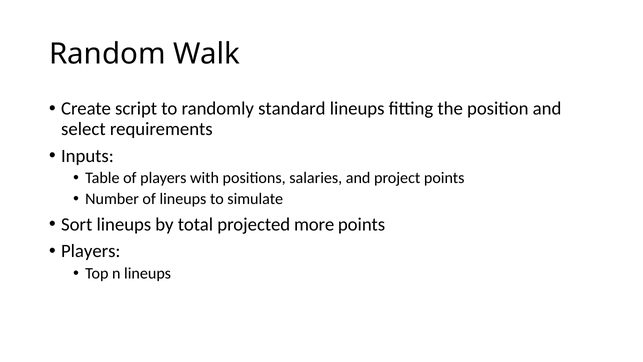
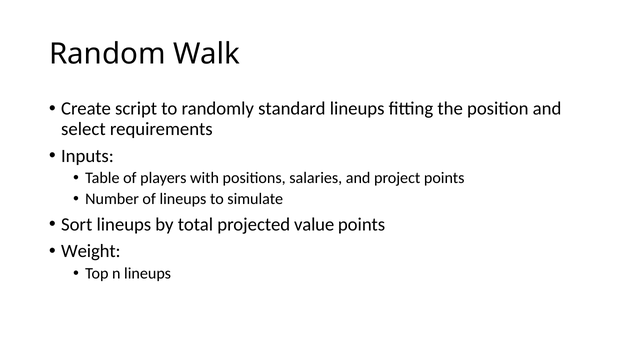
more: more -> value (314, 224)
Players: Players -> Weight (91, 251)
